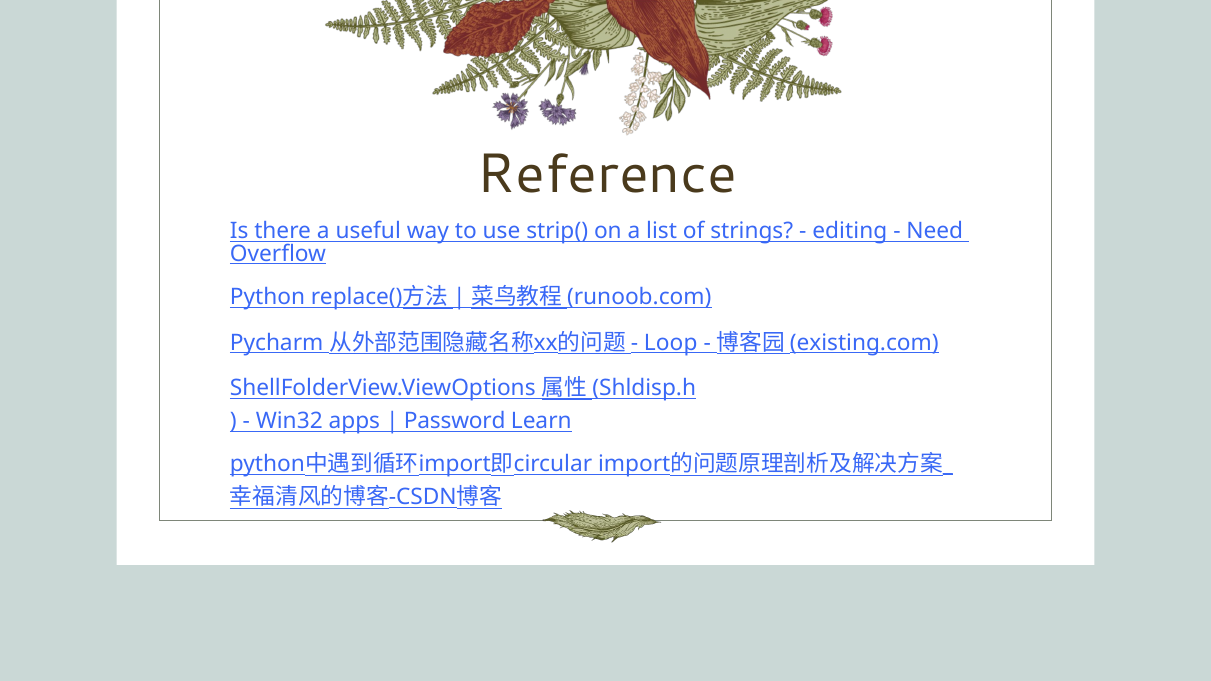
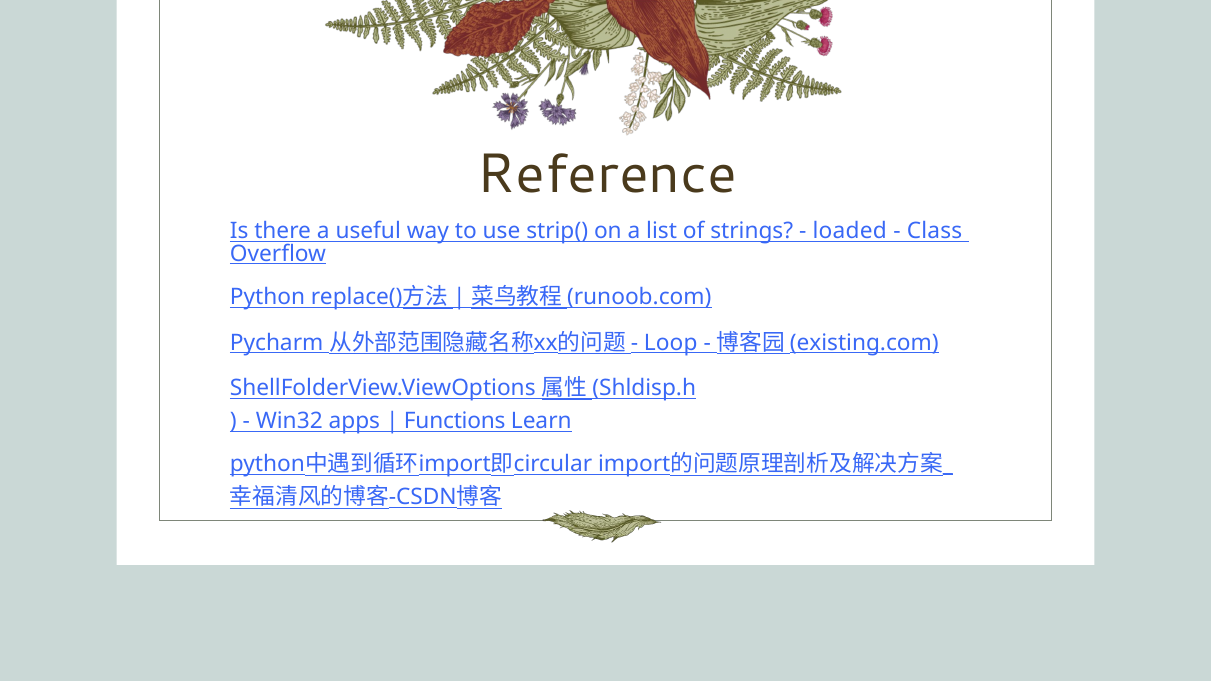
editing: editing -> loaded (850, 231)
Need: Need -> Class (935, 231)
Password: Password -> Functions (455, 421)
